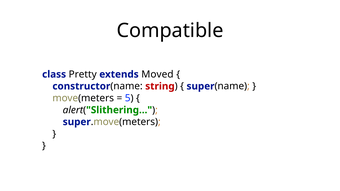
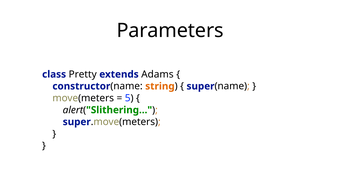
Compatible: Compatible -> Parameters (170, 31)
Moved: Moved -> Adams (157, 74)
string colour: red -> orange (160, 86)
